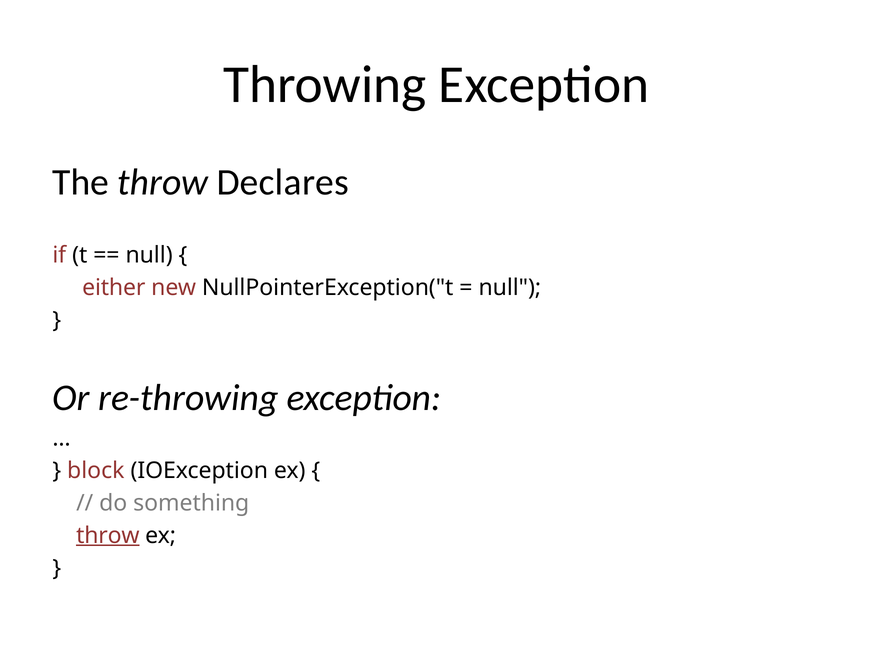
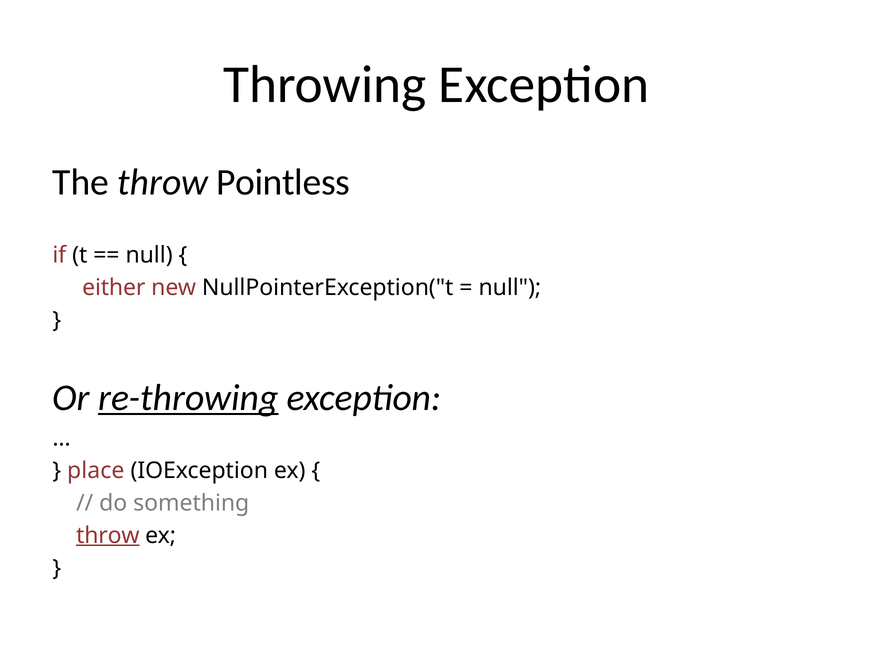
Declares: Declares -> Pointless (283, 182)
re-throwing underline: none -> present (188, 398)
block: block -> place (96, 470)
